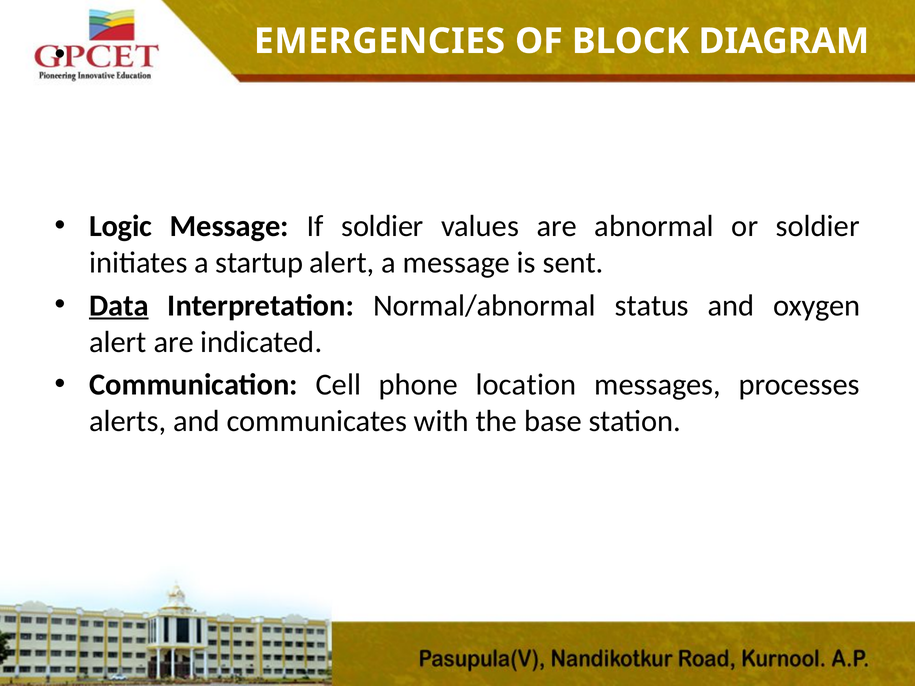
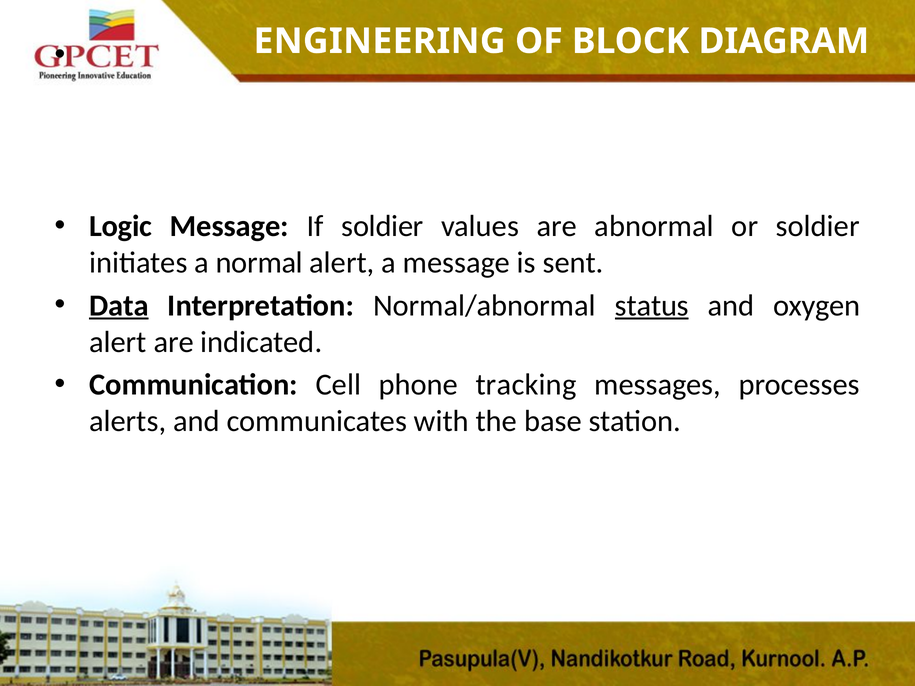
EMERGENCIES: EMERGENCIES -> ENGINEERING (380, 41)
startup: startup -> normal (259, 263)
status underline: none -> present (652, 306)
location: location -> tracking (526, 385)
